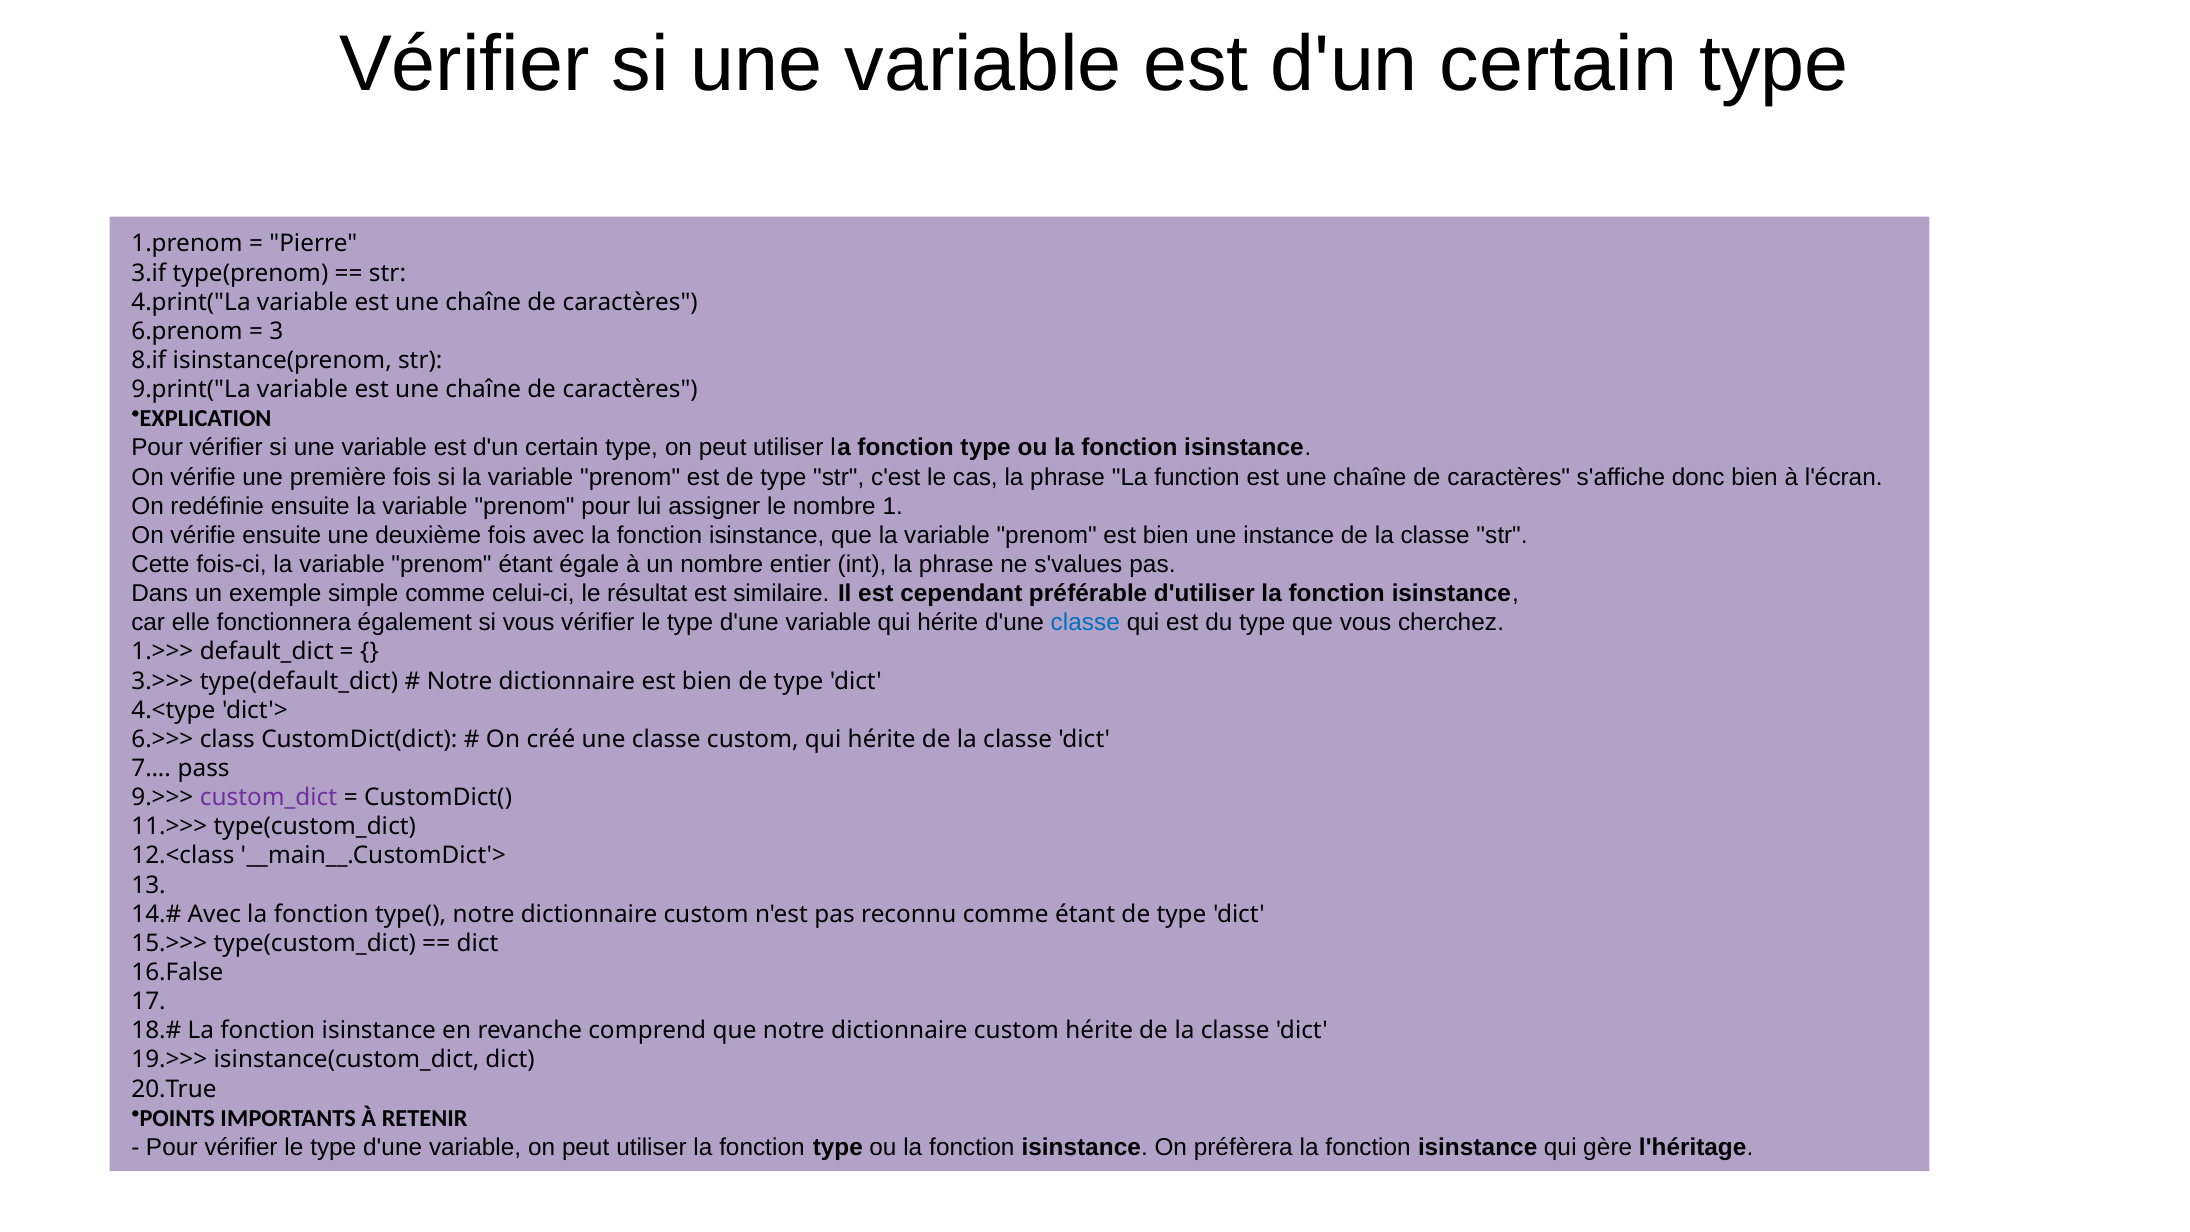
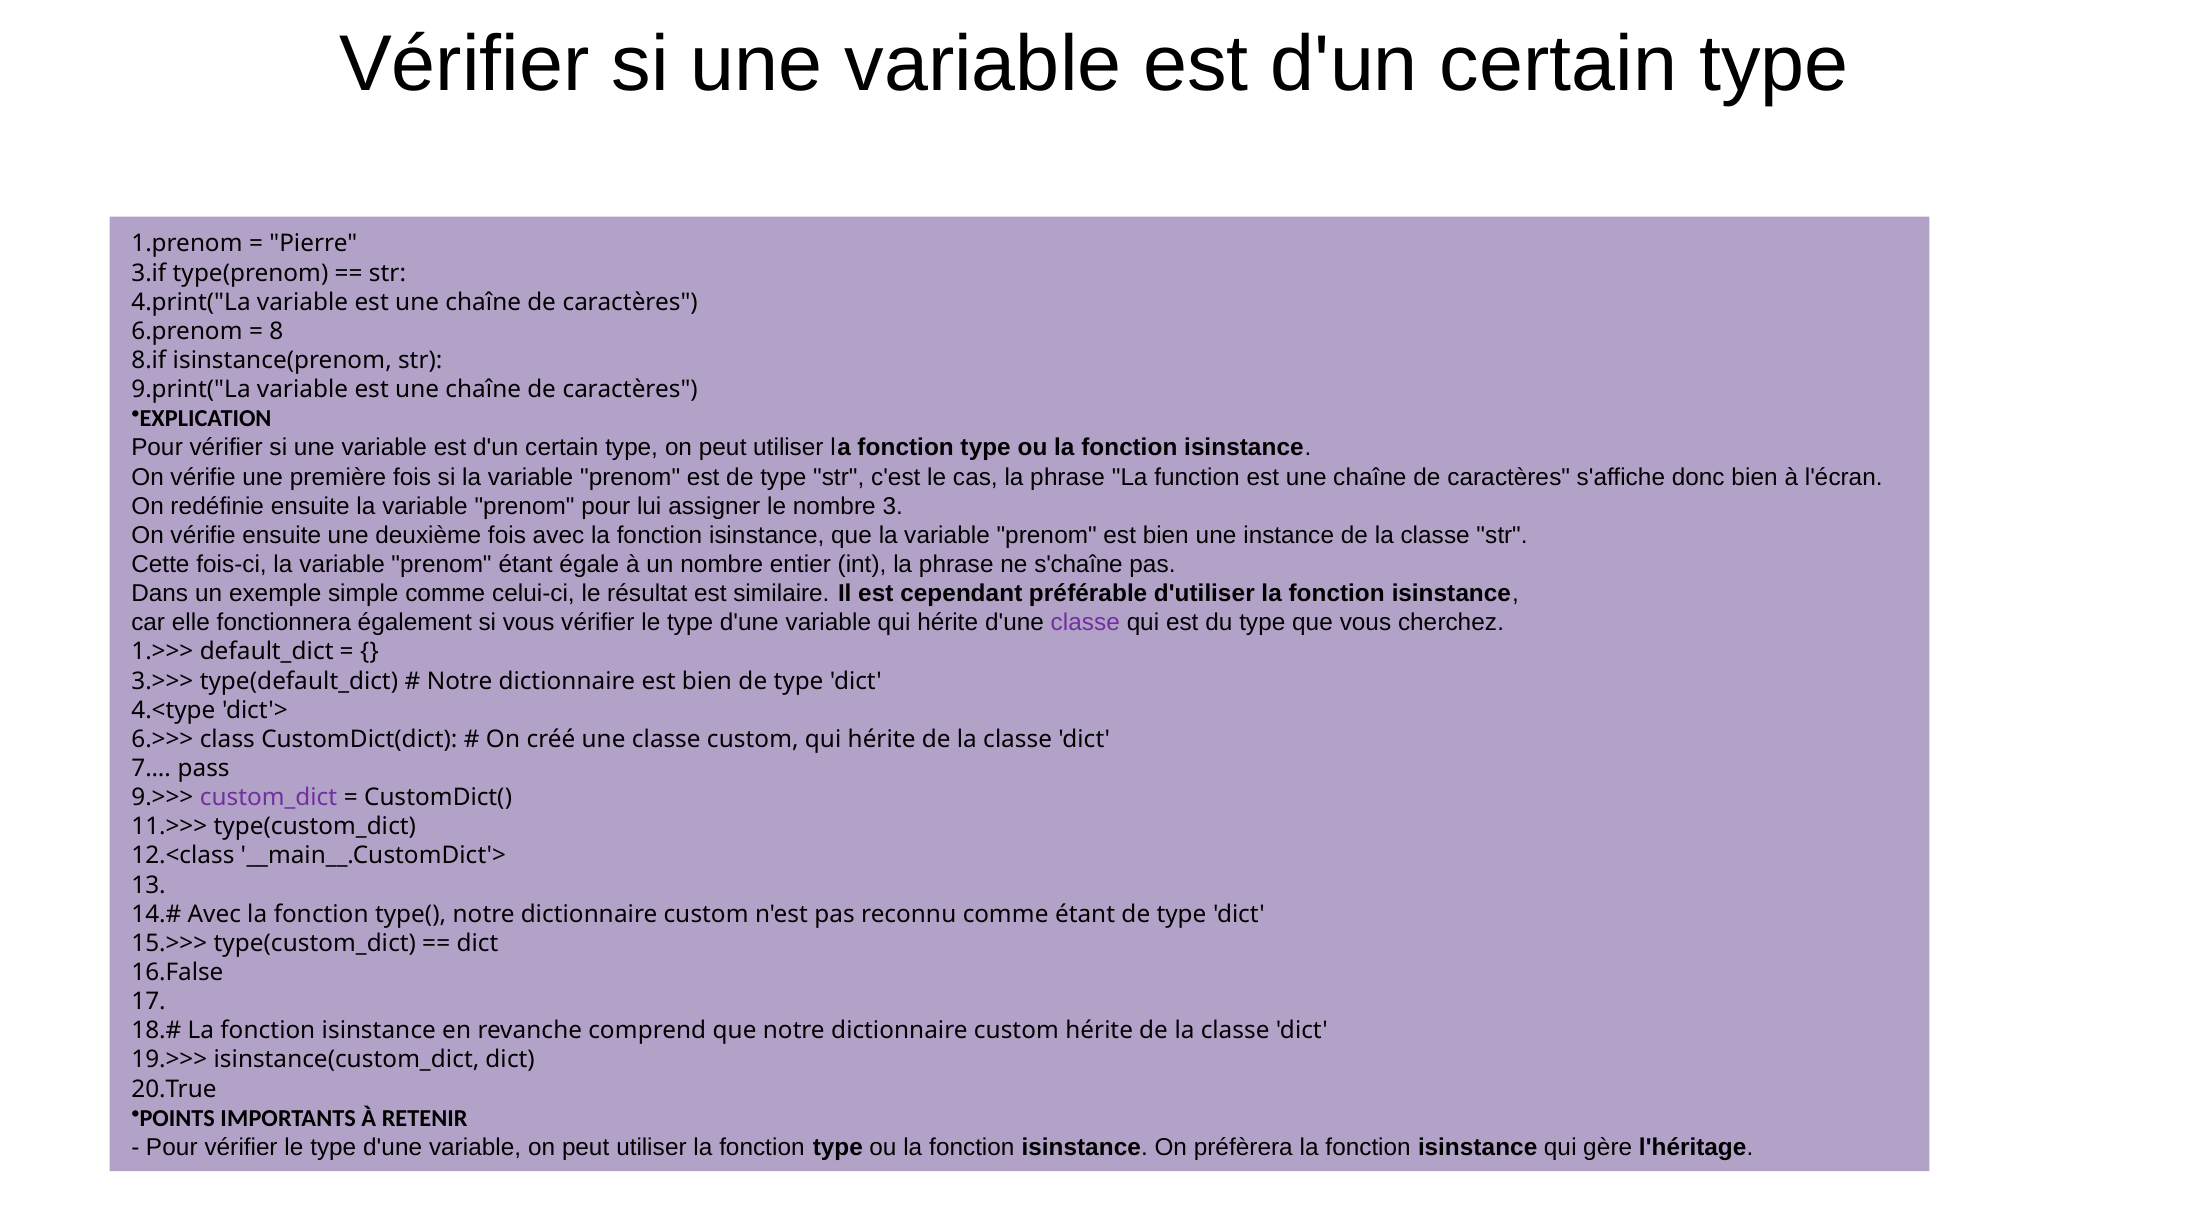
3: 3 -> 8 (276, 331)
1: 1 -> 3 (893, 506)
s'values: s'values -> s'chaîne (1079, 564)
classe colour: blue -> purple (1085, 623)
